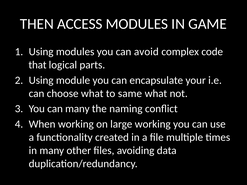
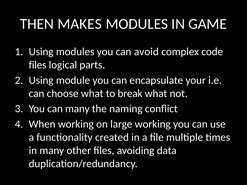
ACCESS: ACCESS -> MAKES (80, 24)
that: that -> files (38, 65)
same: same -> break (130, 94)
